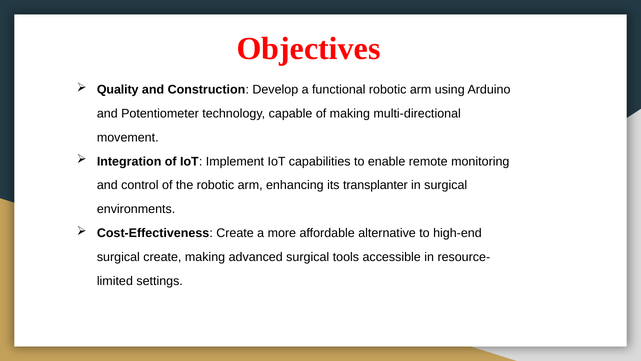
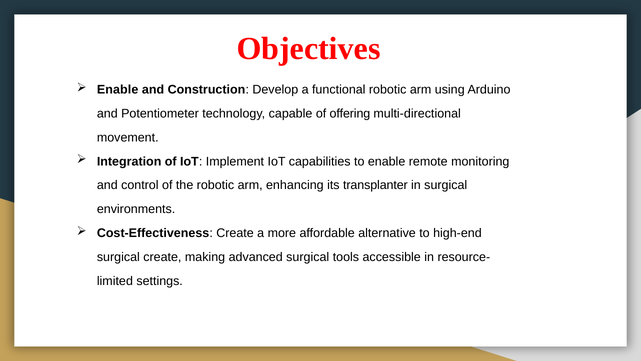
Quality: Quality -> Enable (118, 89)
of making: making -> offering (350, 113)
